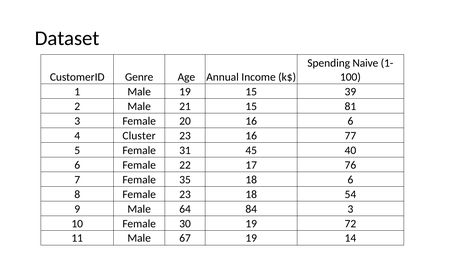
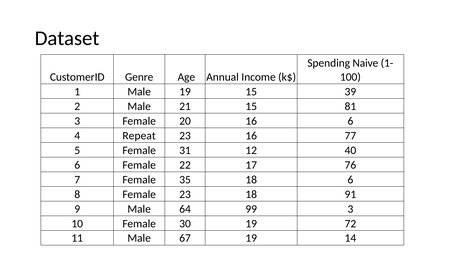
Cluster: Cluster -> Repeat (139, 136)
45: 45 -> 12 (251, 150)
54: 54 -> 91 (350, 194)
84: 84 -> 99 (251, 209)
